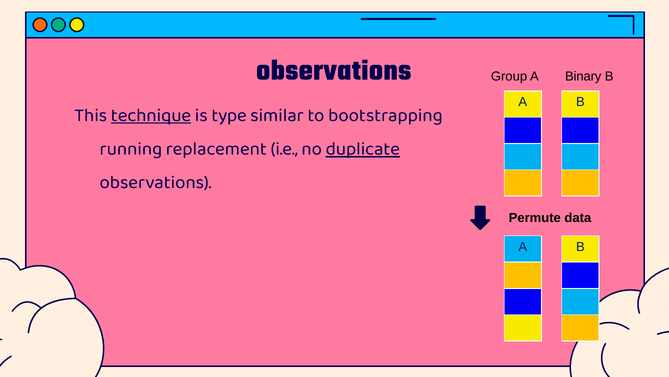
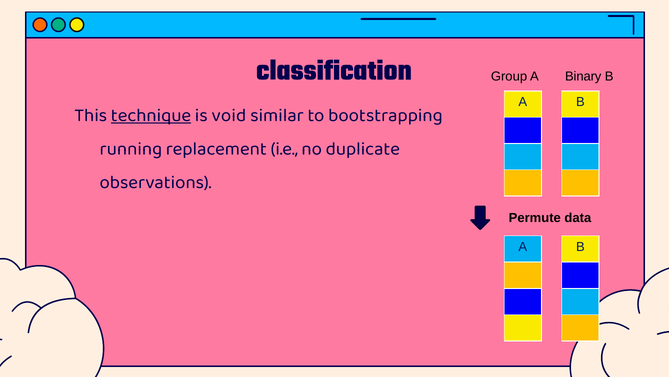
observations: observations -> classification (334, 70)
type: type -> void (229, 115)
duplicate underline: present -> none (363, 148)
